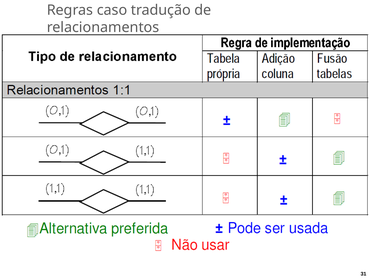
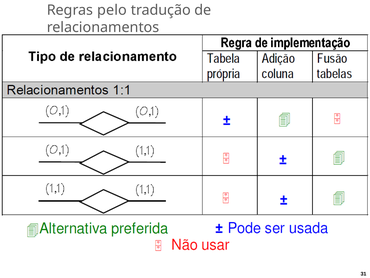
caso: caso -> pelo (112, 10)
